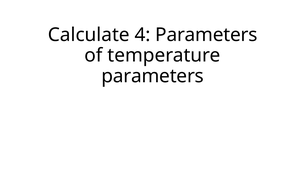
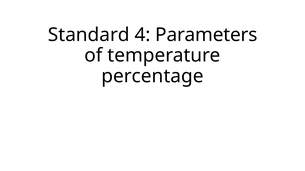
Calculate: Calculate -> Standard (89, 35)
parameters: parameters -> percentage (152, 76)
